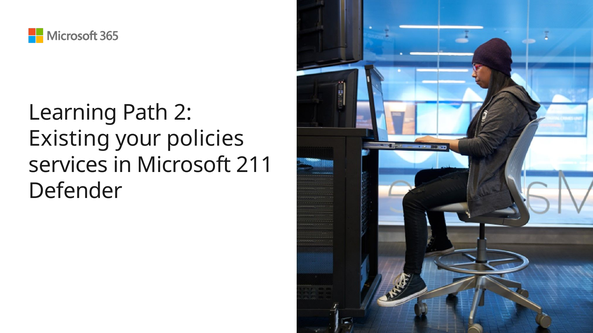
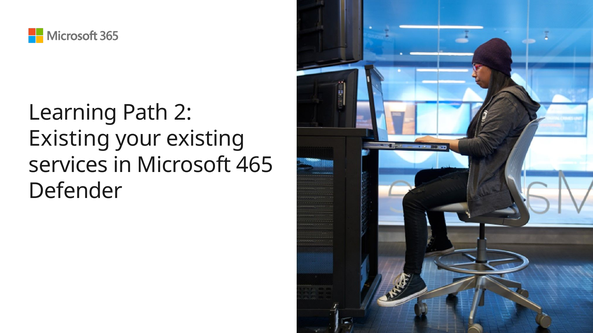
your policies: policies -> existing (206, 139)
211: 211 -> 465 (255, 165)
